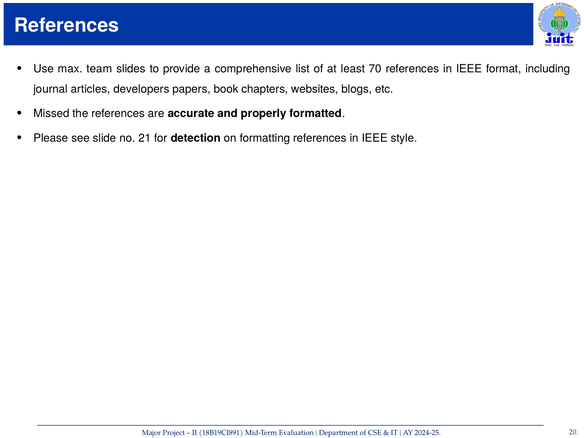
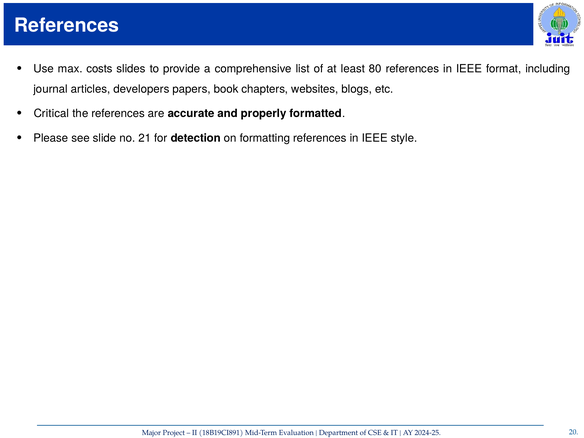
team: team -> costs (100, 69)
70: 70 -> 80 (375, 69)
Missed: Missed -> Critical (51, 114)
